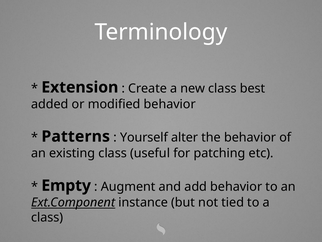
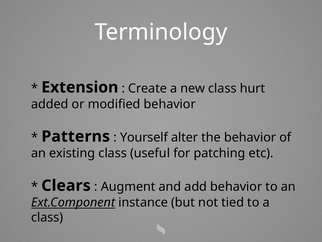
best: best -> hurt (252, 88)
Empty: Empty -> Clears (66, 185)
